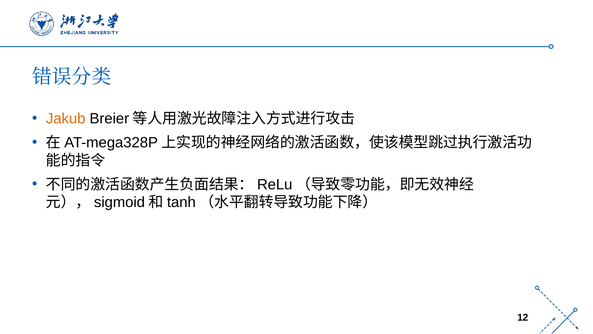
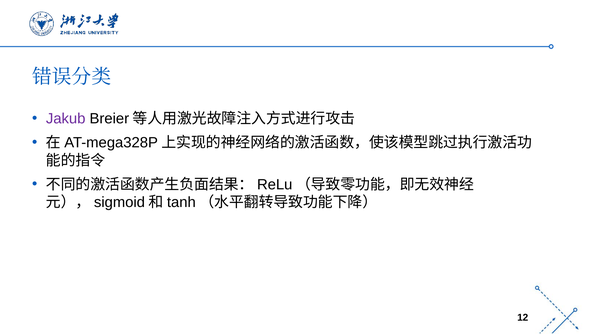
Jakub colour: orange -> purple (66, 118)
